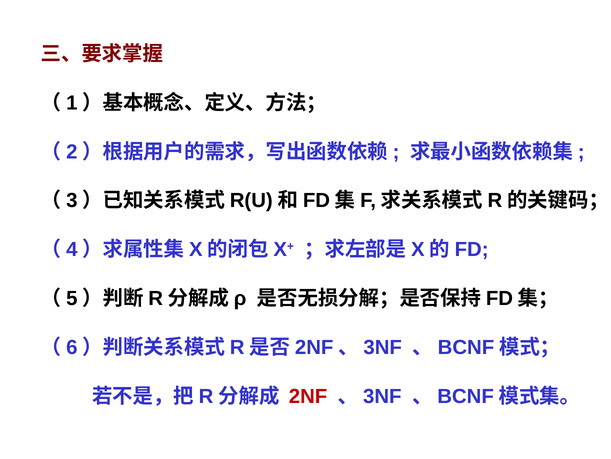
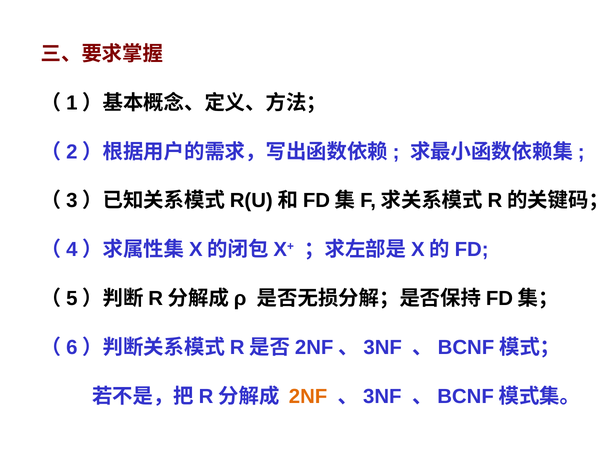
2NF colour: red -> orange (308, 396)
